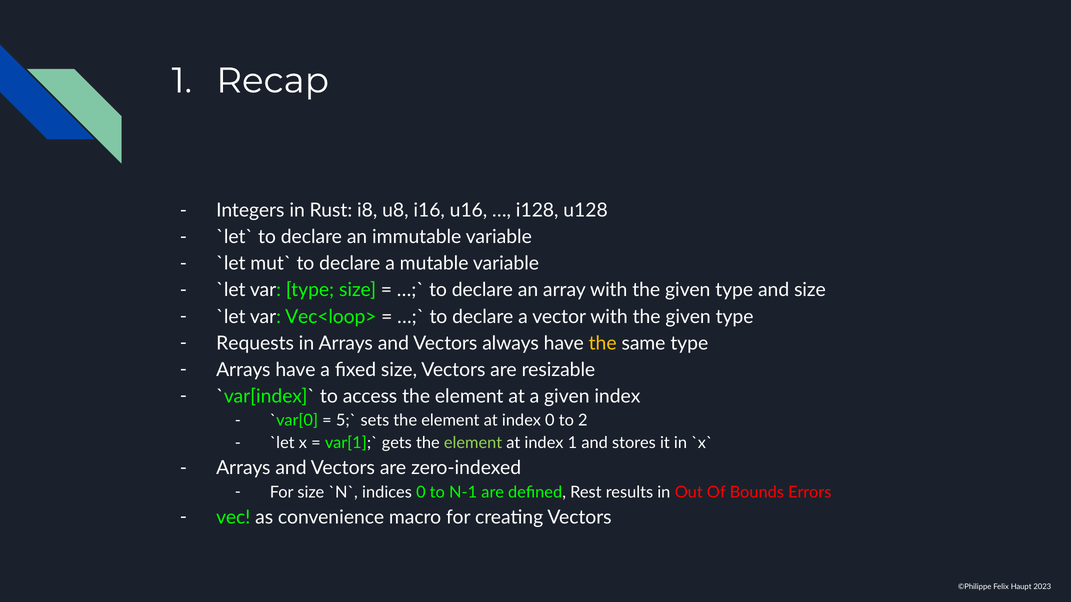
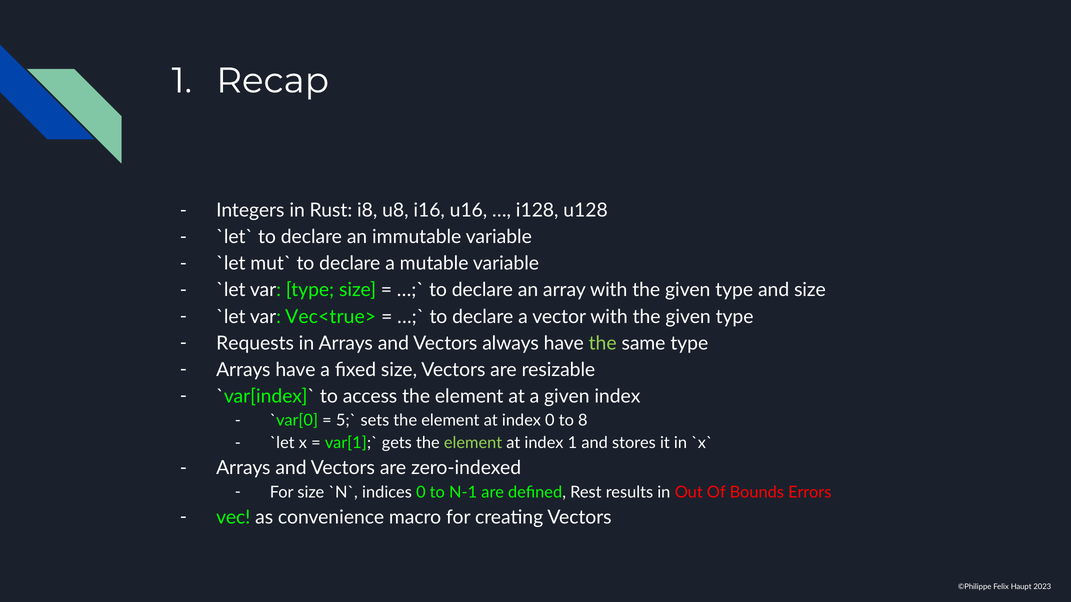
Vec<loop>: Vec<loop> -> Vec<true> (331, 317)
the colour: yellow -> light green (603, 343)
2: 2 -> 8 (583, 421)
